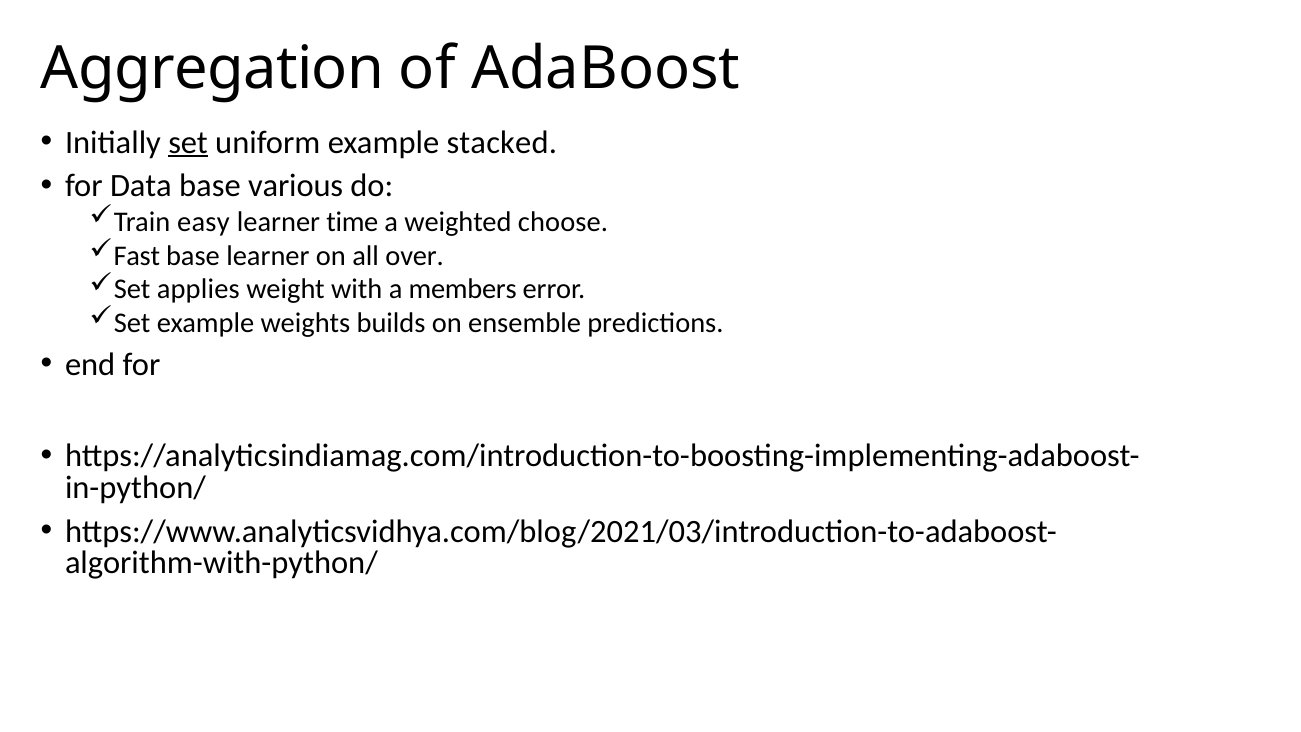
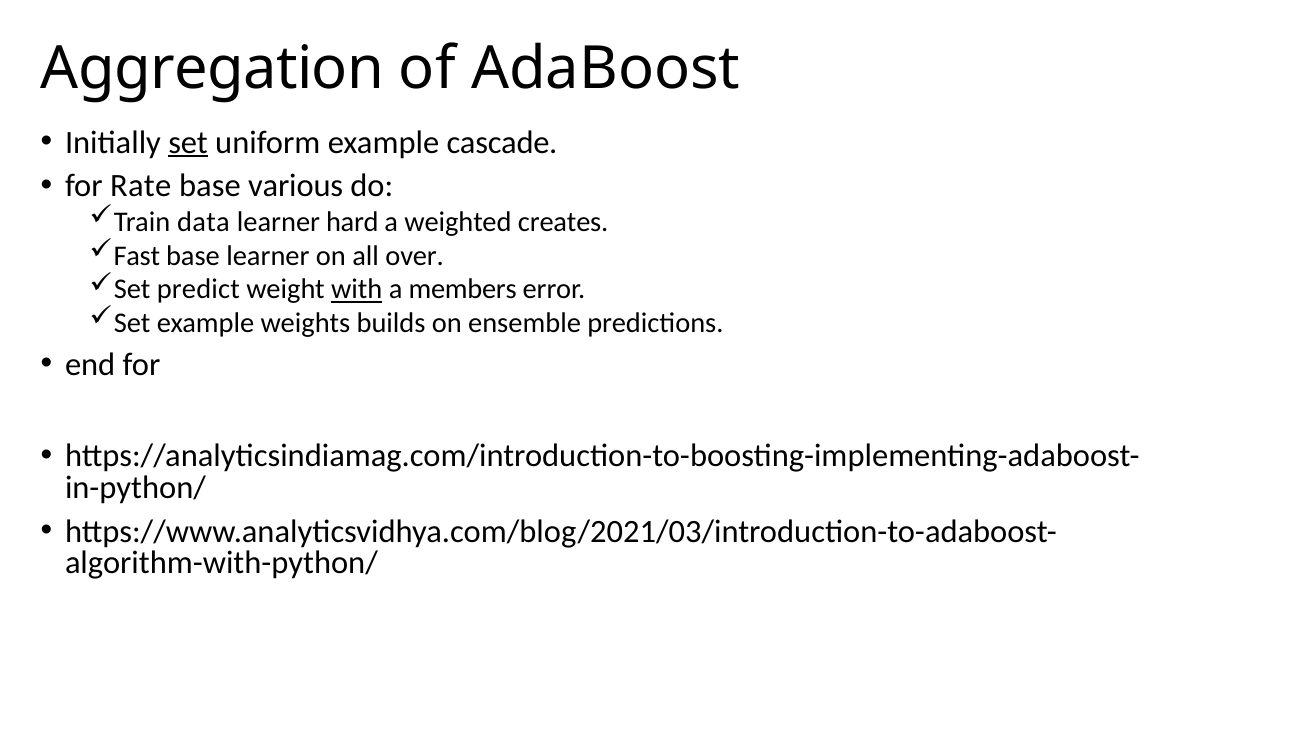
stacked: stacked -> cascade (502, 142)
Data: Data -> Rate (141, 186)
easy: easy -> data (203, 222)
time: time -> hard (352, 222)
choose: choose -> creates (563, 222)
applies: applies -> predict (198, 289)
with underline: none -> present (357, 289)
